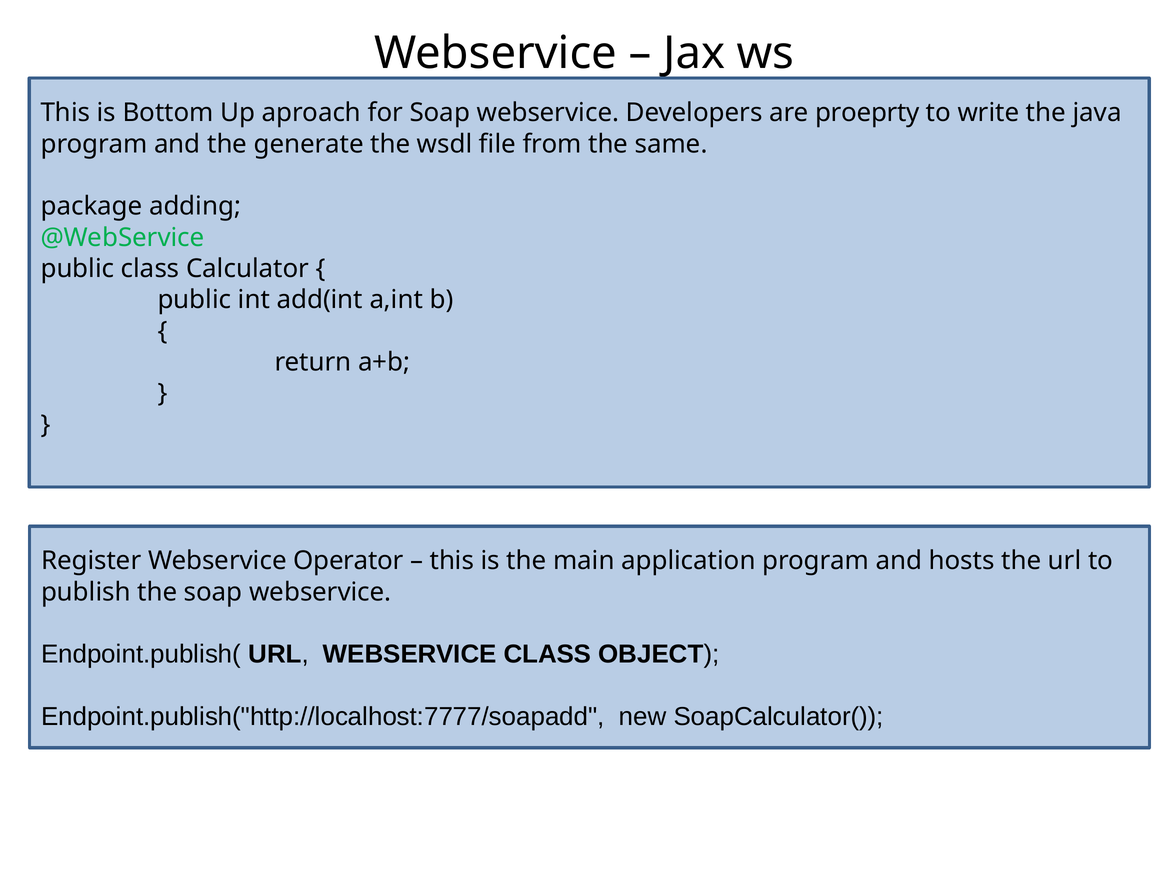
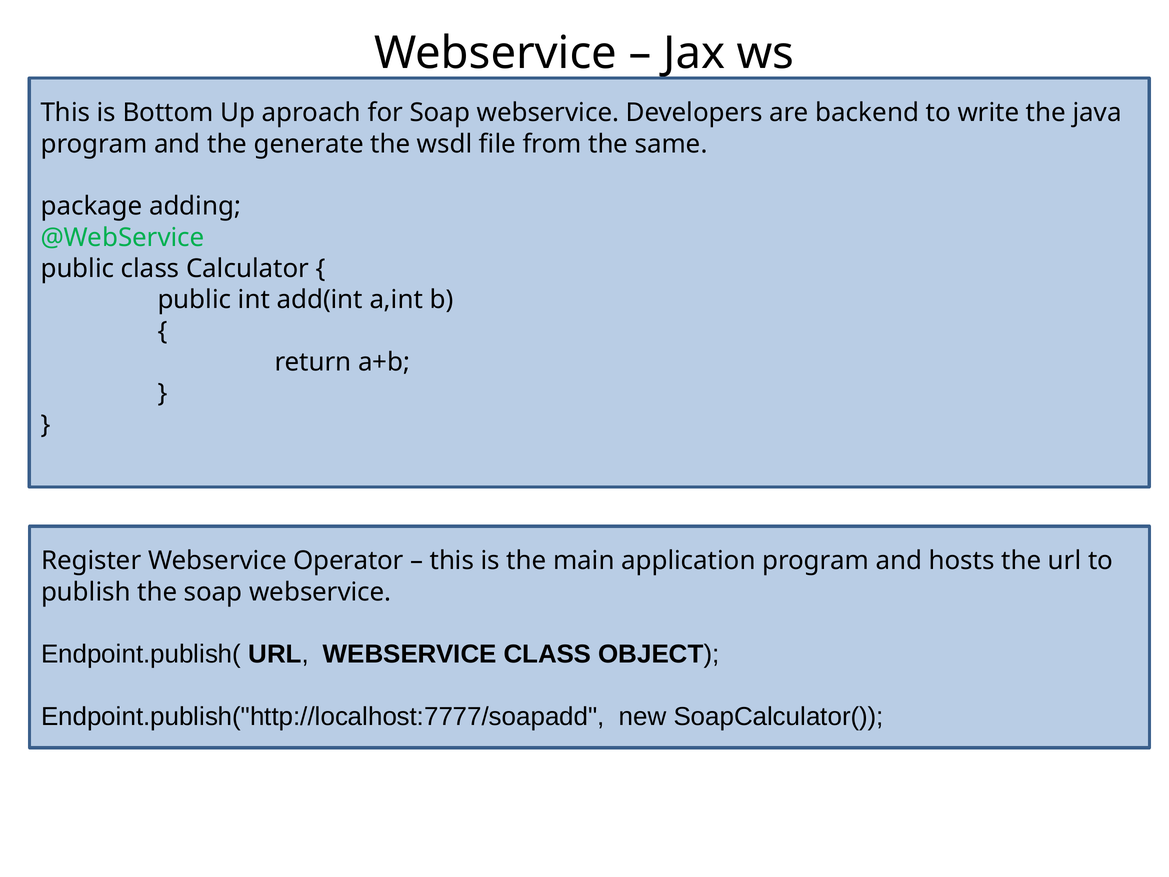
proeprty: proeprty -> backend (867, 113)
